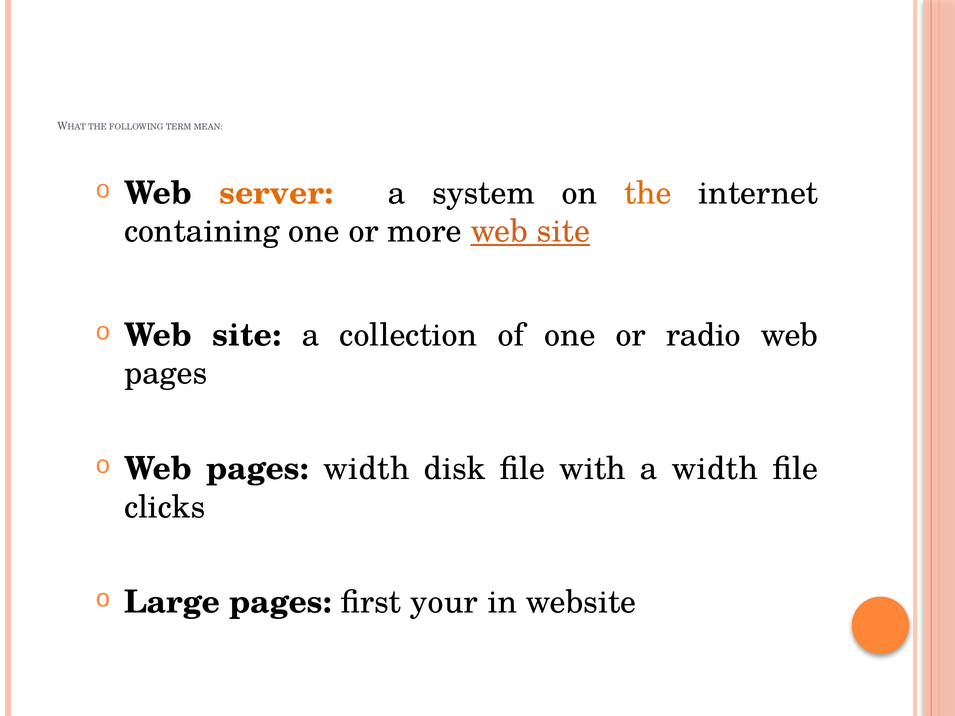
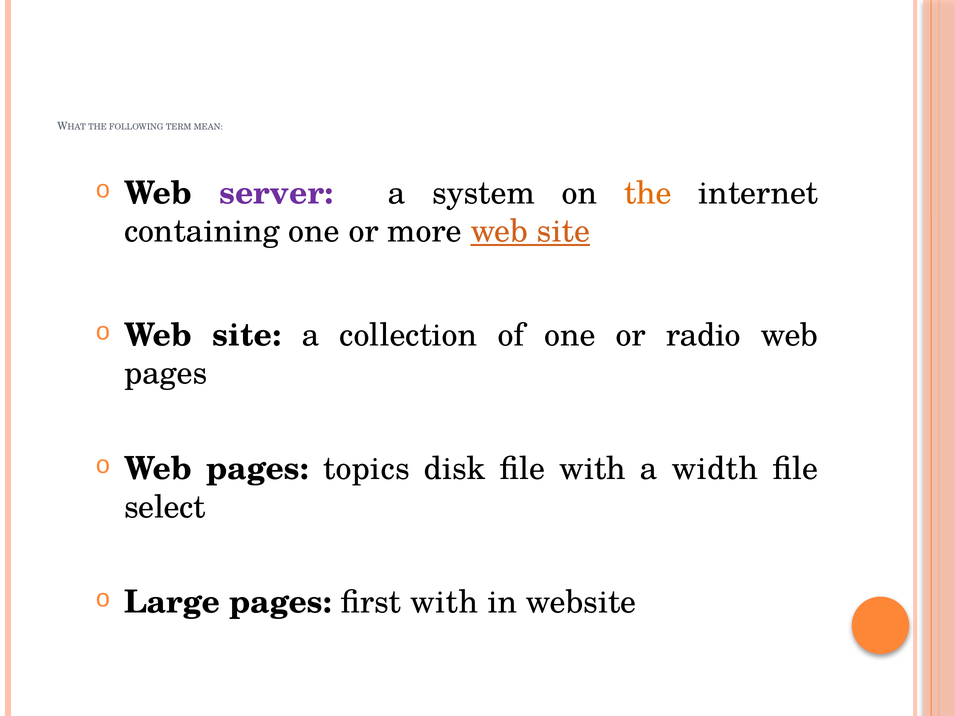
server colour: orange -> purple (276, 193)
pages width: width -> topics (366, 469)
clicks: clicks -> select (165, 507)
first your: your -> with (444, 603)
